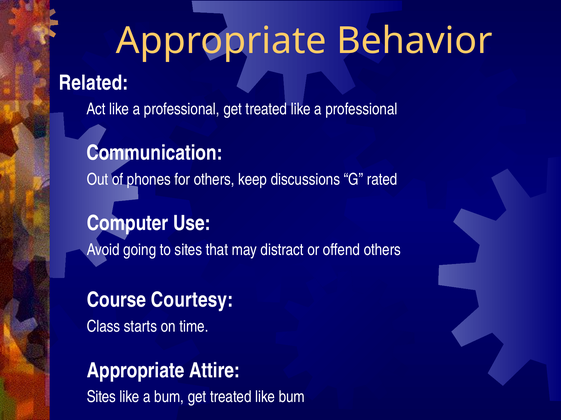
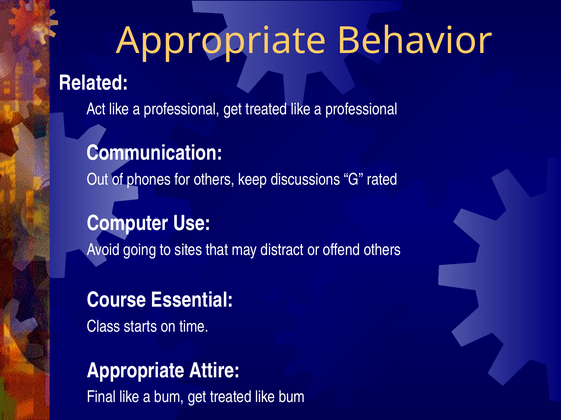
Courtesy: Courtesy -> Essential (192, 301)
Sites: Sites -> Final (101, 398)
